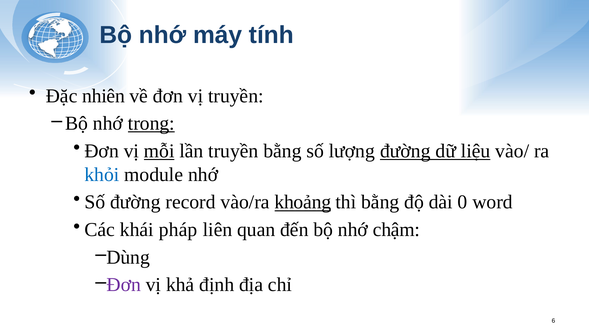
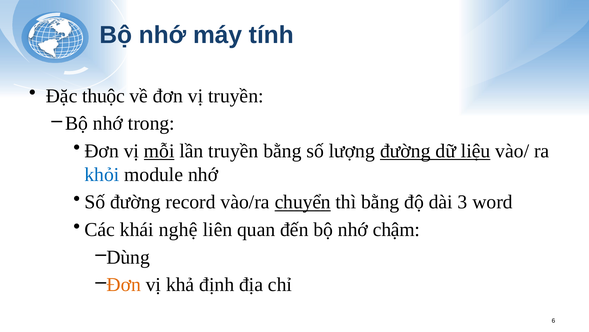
nhiên: nhiên -> thuộc (104, 96)
trong underline: present -> none (151, 123)
khoảng: khoảng -> chuyển (303, 202)
0: 0 -> 3 (463, 202)
pháp: pháp -> nghệ (178, 229)
Đơn colour: purple -> orange (124, 284)
